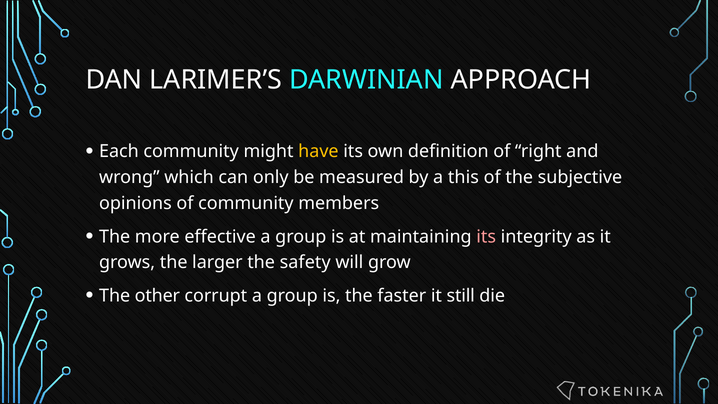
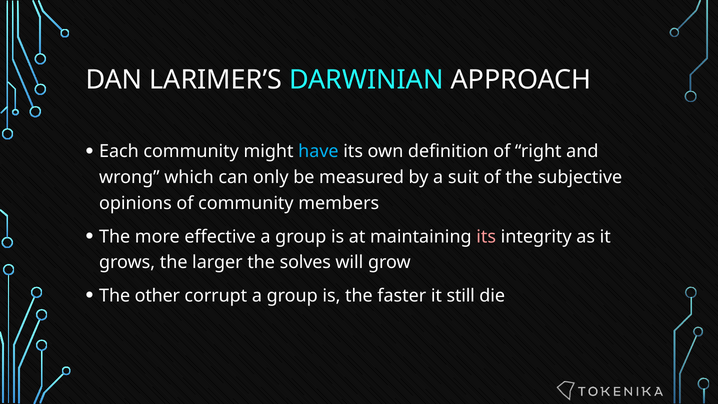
have colour: yellow -> light blue (318, 152)
this: this -> suit (463, 177)
safety: safety -> solves (305, 262)
